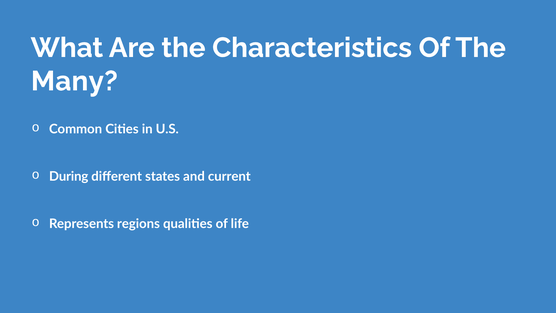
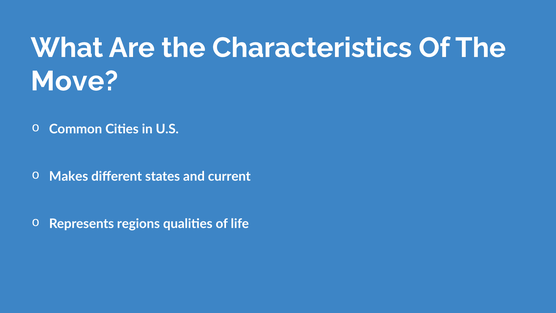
Many: Many -> Move (74, 81)
During: During -> Makes (69, 176)
